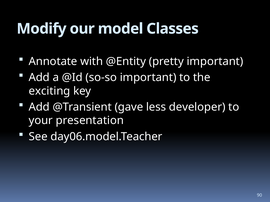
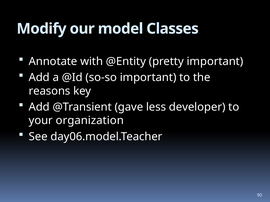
exciting: exciting -> reasons (50, 91)
presentation: presentation -> organization (90, 121)
